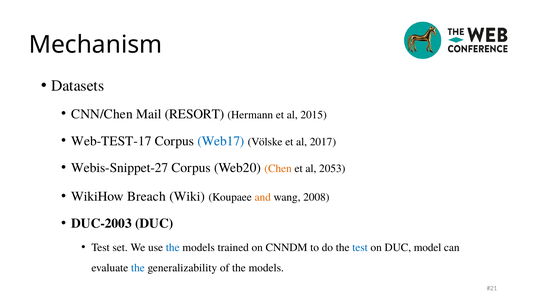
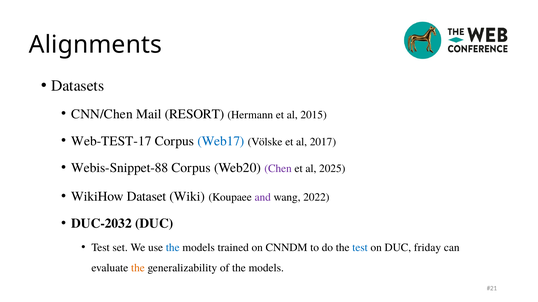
Mechanism: Mechanism -> Alignments (95, 45)
Webis-Snippet-27: Webis-Snippet-27 -> Webis-Snippet-88 (120, 168)
Chen colour: orange -> purple (278, 169)
2053: 2053 -> 2025 (332, 169)
Breach: Breach -> Dataset (147, 197)
and colour: orange -> purple (263, 198)
2008: 2008 -> 2022 (316, 198)
DUC-2003: DUC-2003 -> DUC-2032 (102, 224)
model: model -> friday (427, 248)
the colour: blue -> orange (138, 268)
